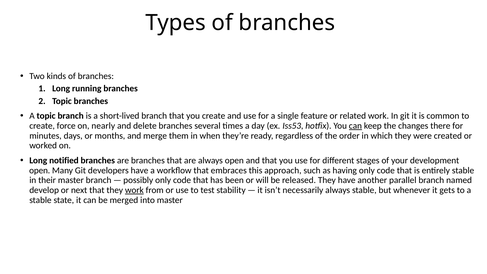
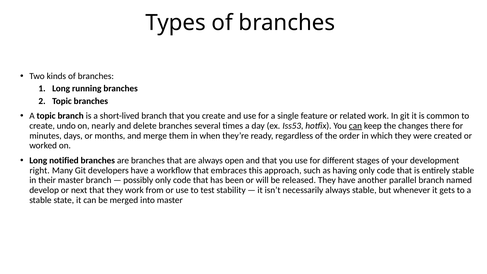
force: force -> undo (66, 126)
open: open -> right (40, 170)
work underline: present -> none (134, 190)
